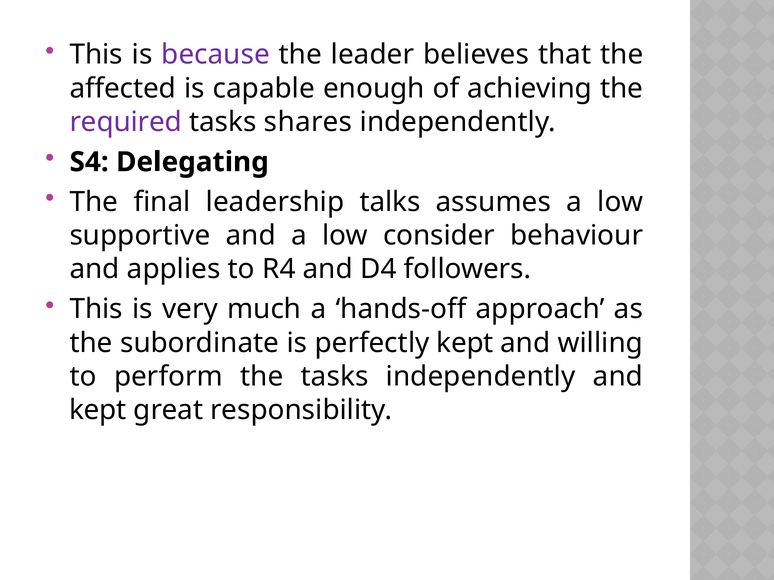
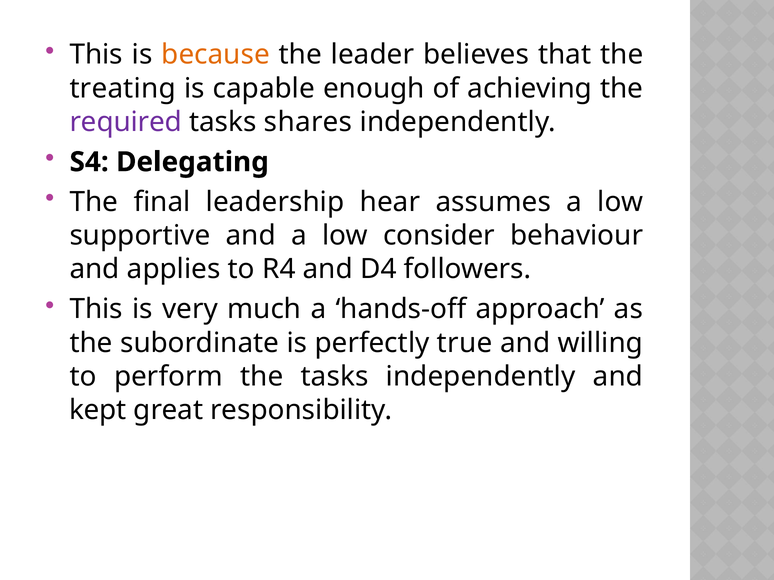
because colour: purple -> orange (216, 55)
affected: affected -> treating (123, 88)
talks: talks -> hear (390, 202)
perfectly kept: kept -> true (465, 343)
